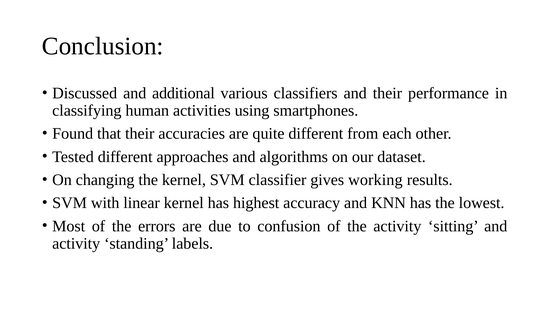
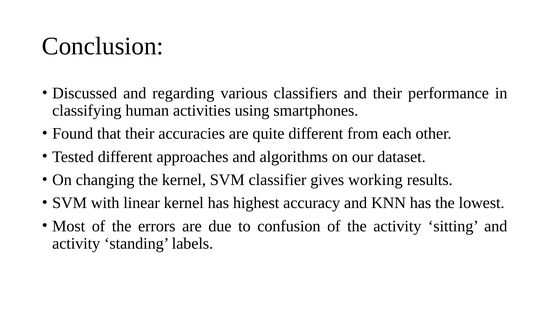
additional: additional -> regarding (183, 93)
